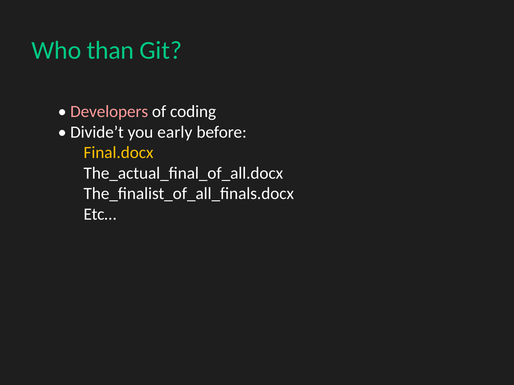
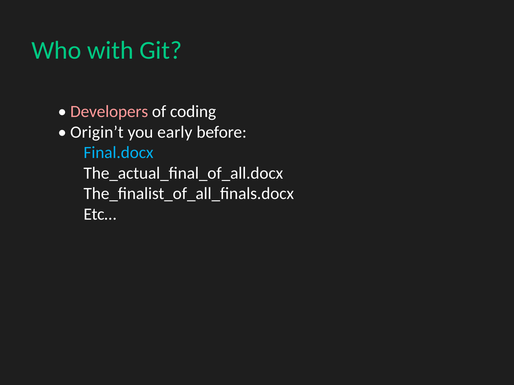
than: than -> with (110, 51)
Divide’t: Divide’t -> Origin’t (97, 132)
Final.docx colour: yellow -> light blue (118, 153)
